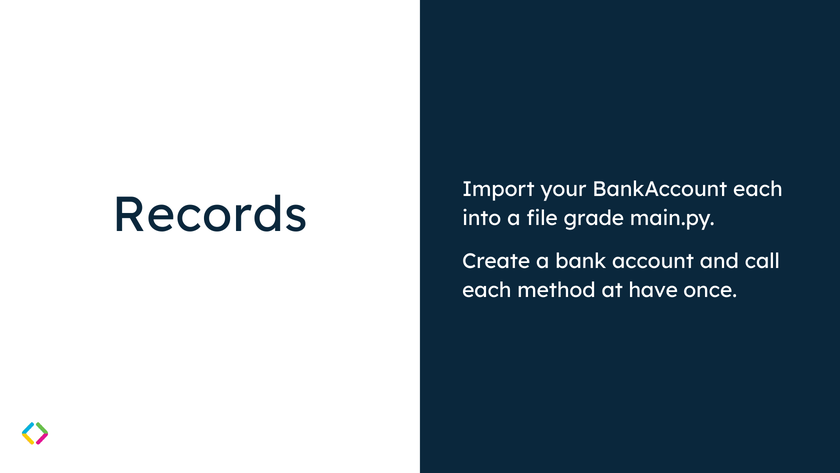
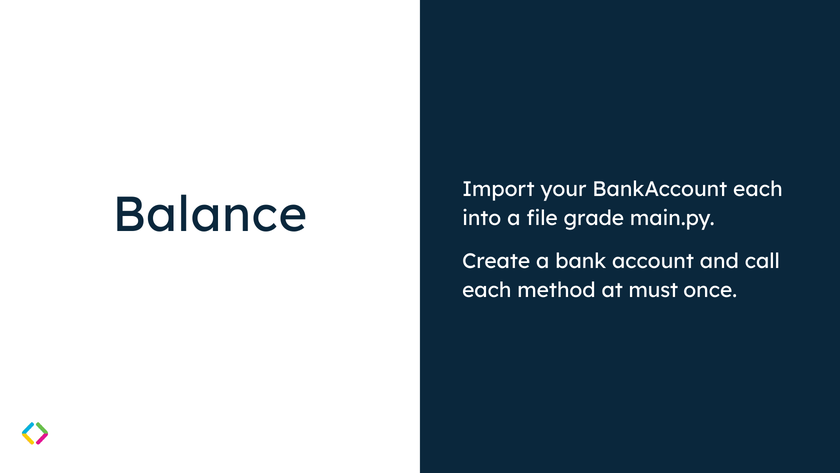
Records: Records -> Balance (210, 215)
have: have -> must (653, 290)
